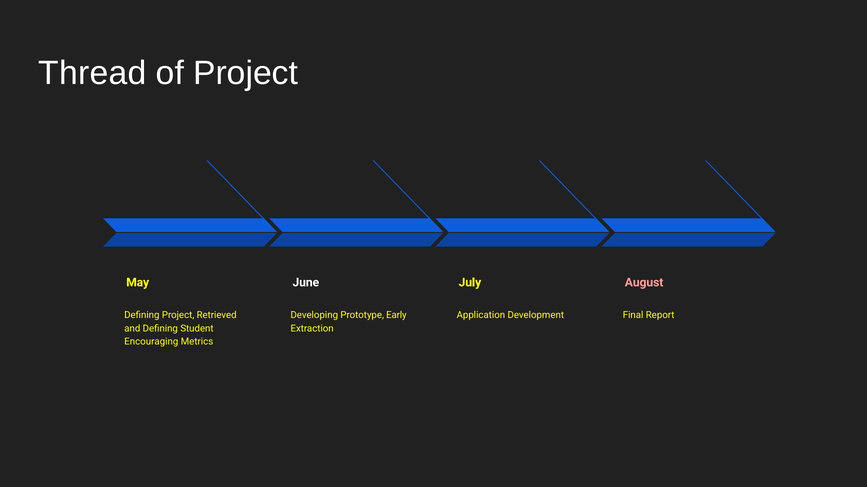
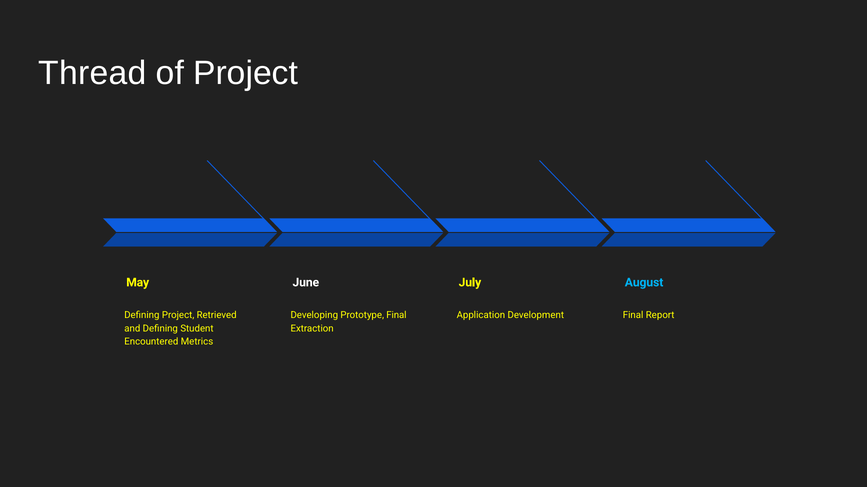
August colour: pink -> light blue (644, 283)
Prototype Early: Early -> Final (396, 316)
Encouraging: Encouraging -> Encountered (151, 342)
